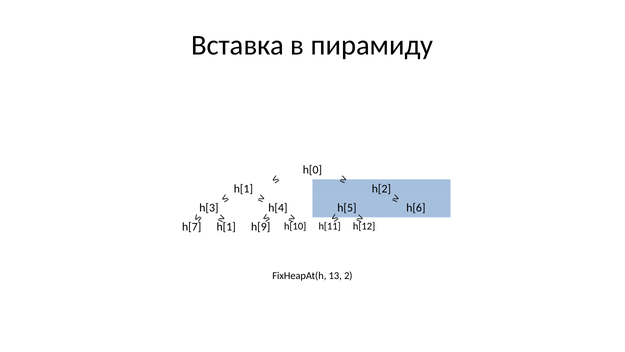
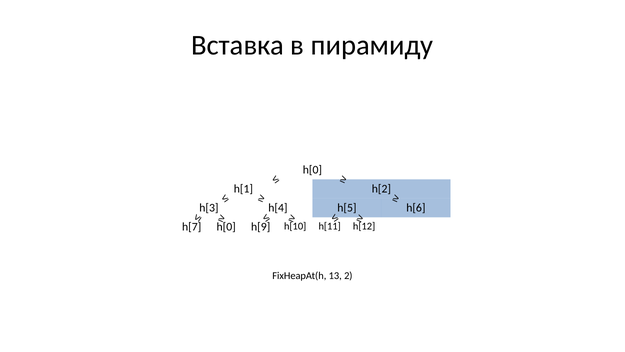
h[7 h[1: h[1 -> h[0 (226, 227)
